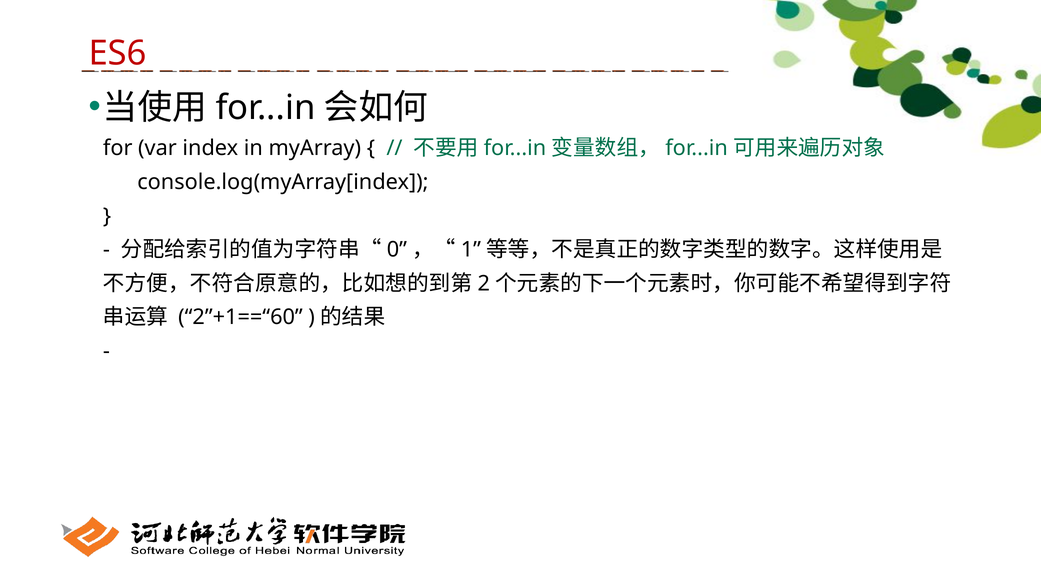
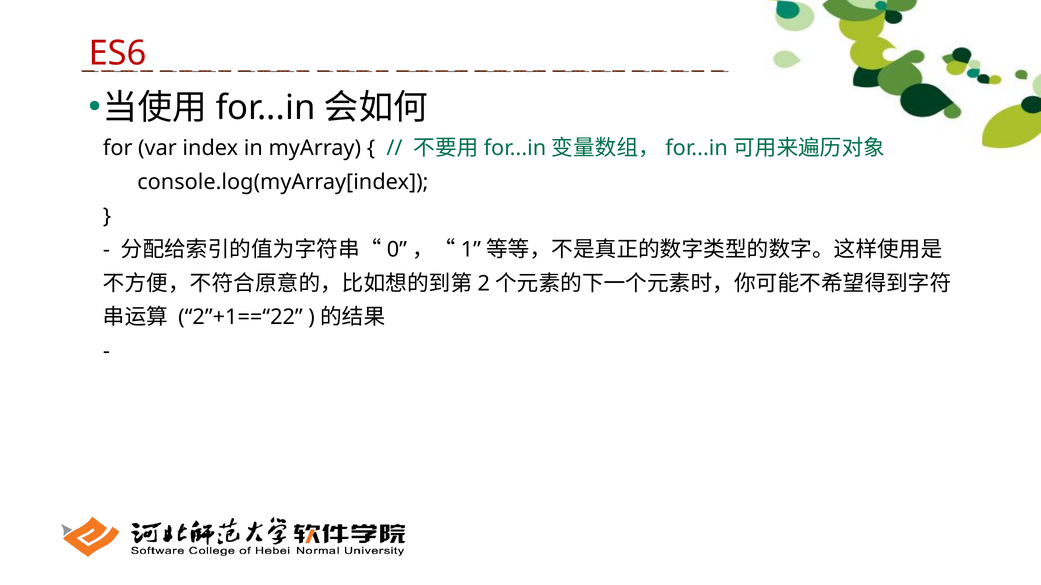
2”+1==“60: 2”+1==“60 -> 2”+1==“22 (240, 318)
